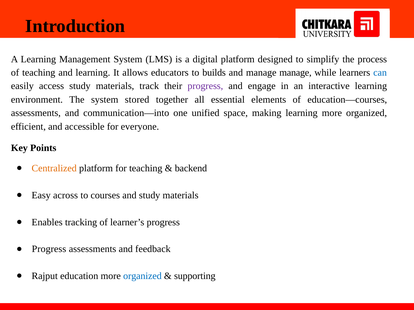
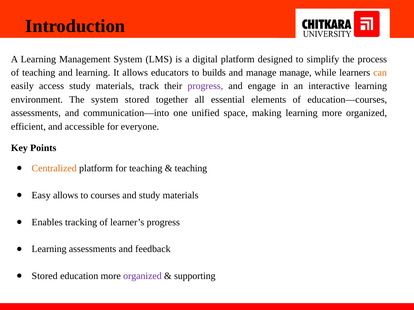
can colour: blue -> orange (380, 73)
backend: backend -> teaching (191, 169)
Easy across: across -> allows (66, 196)
Progress: Progress -> Learning (49, 249)
Rajput: Rajput -> Stored (45, 276)
organized colour: blue -> purple (142, 276)
